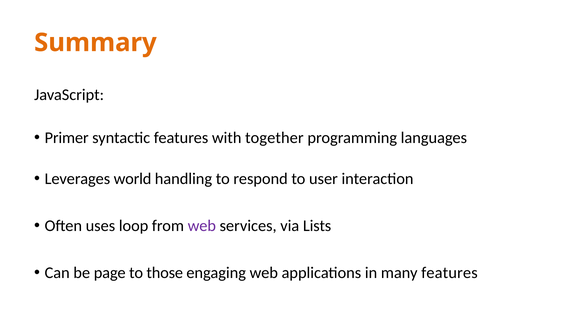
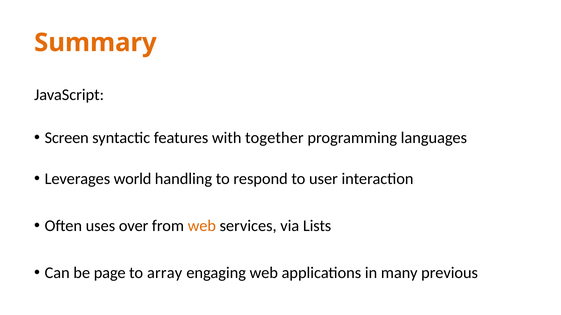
Primer: Primer -> Screen (67, 138)
loop: loop -> over (134, 226)
web colour: purple -> orange (202, 226)
those: those -> array (165, 273)
many features: features -> previous (450, 273)
